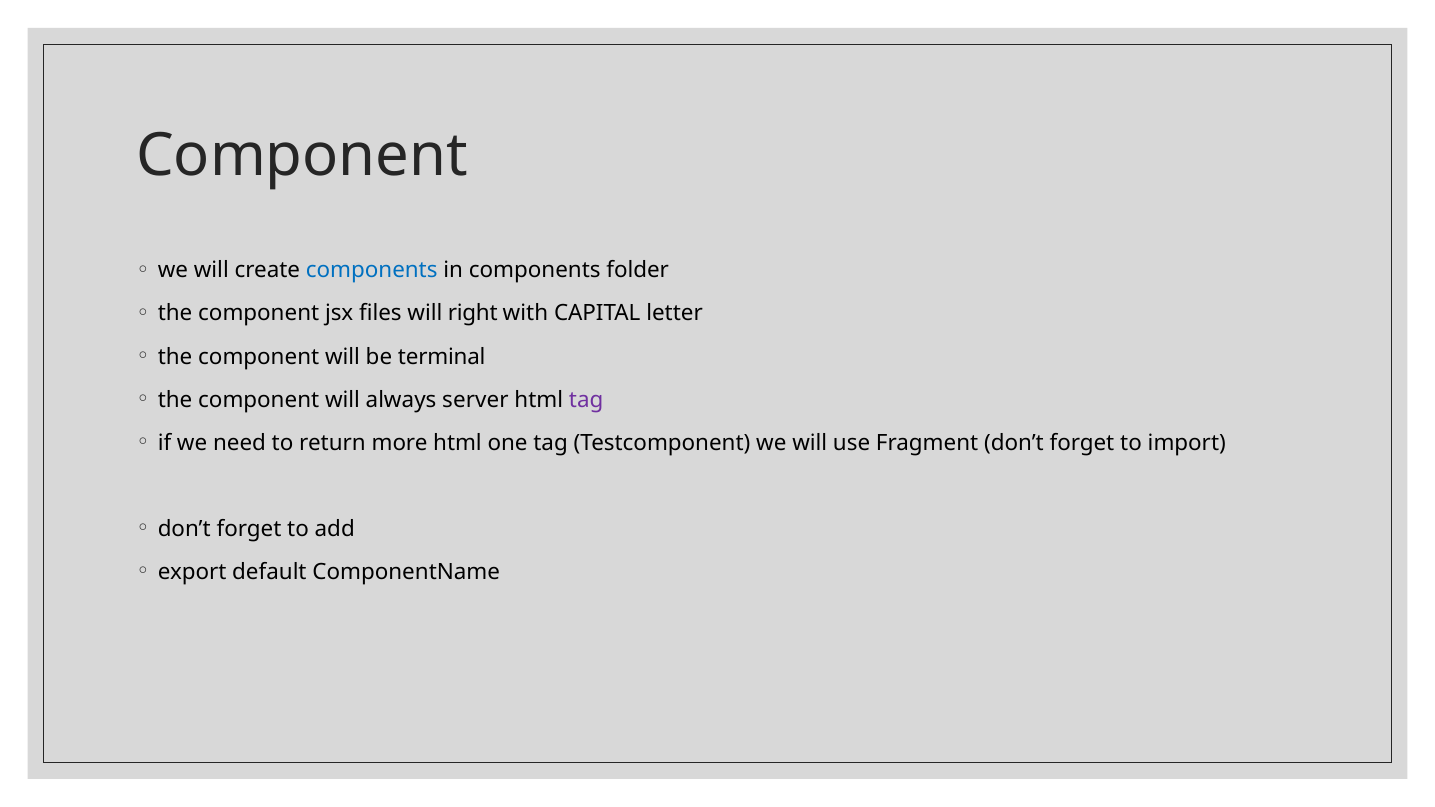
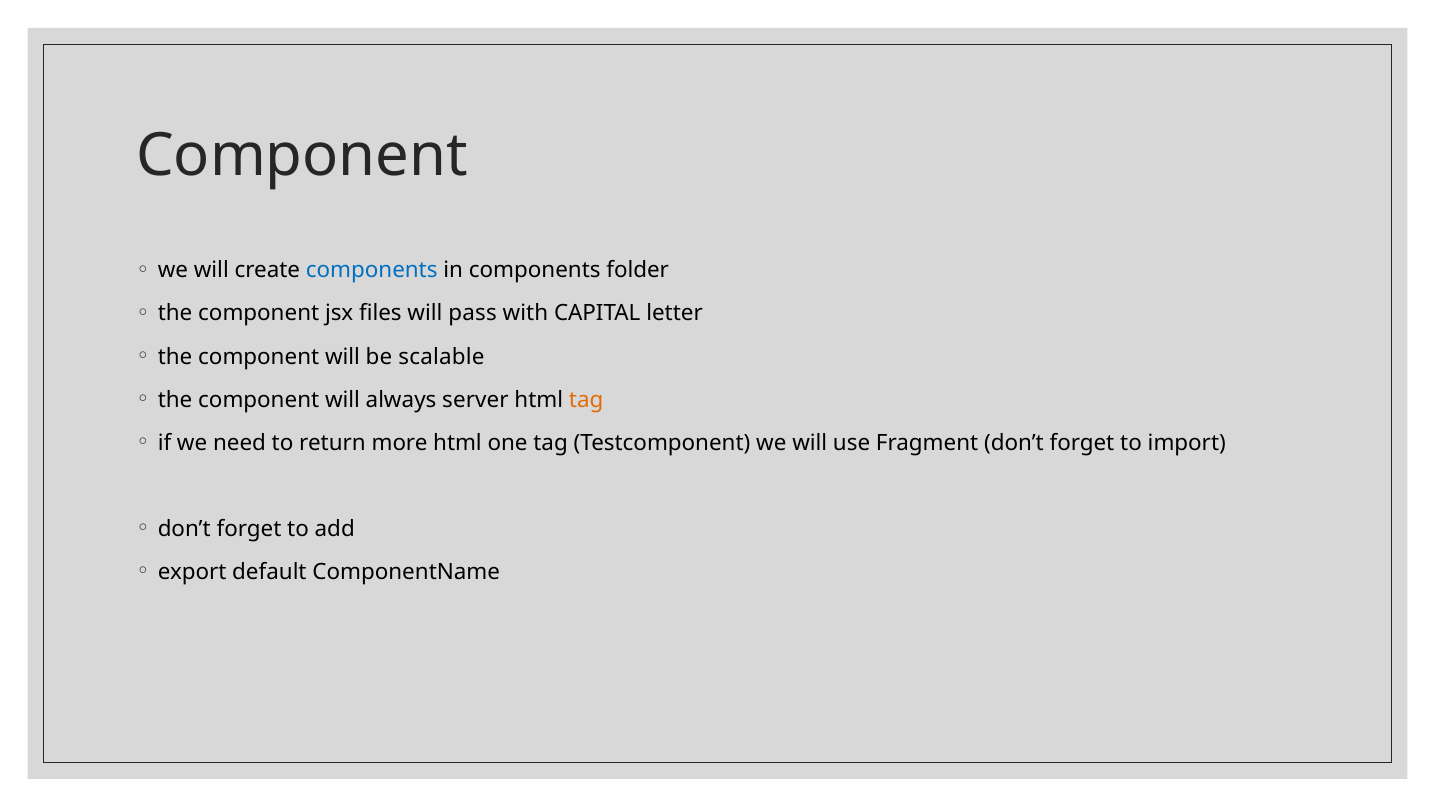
right: right -> pass (473, 314)
terminal: terminal -> scalable (442, 357)
tag colour: purple -> orange (586, 400)
